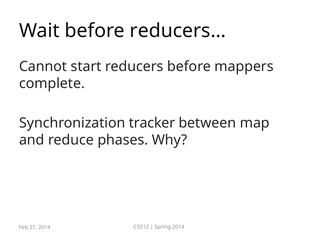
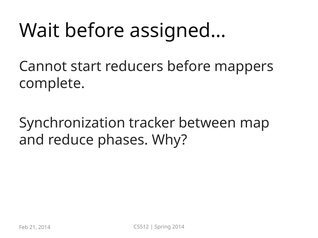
reducers…: reducers… -> assigned… (178, 31)
